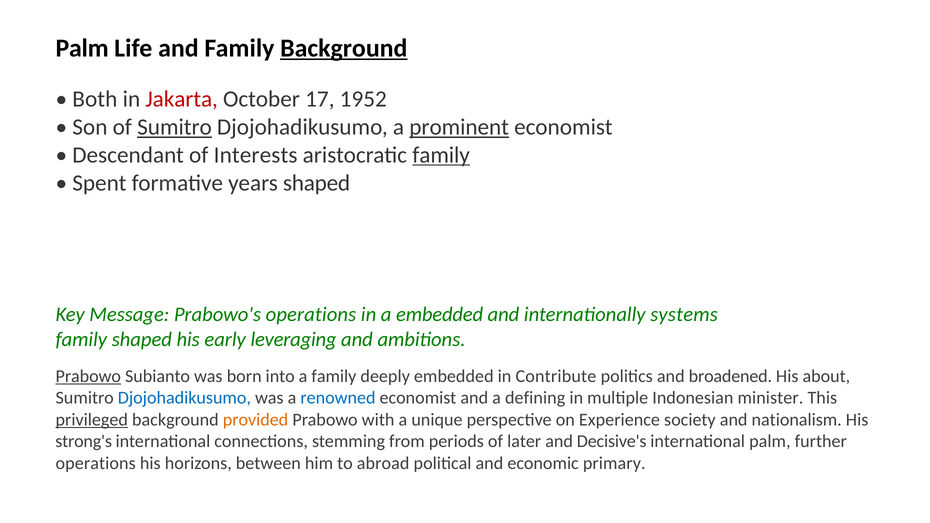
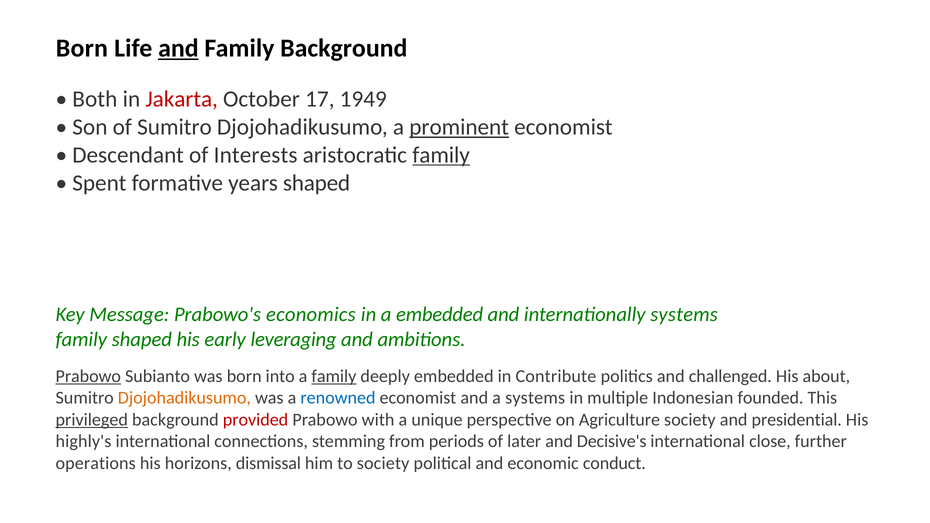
Palm: Palm -> Born (82, 48)
and underline: none -> present (178, 48)
Background underline: present -> none (344, 48)
1952: 1952 -> 1949 (363, 99)
Sumitro underline: present -> none (175, 127)
Prabowo's operations: operations -> economics (311, 315)
family underline: none -> present (334, 376)
broadened: broadened -> challenged (730, 376)
Djojohadikusumo colour: blue -> orange (184, 398)
a defining: defining -> systems (535, 398)
minister: minister -> founded (771, 398)
provided colour: orange -> red (256, 420)
Experience: Experience -> Agriculture (620, 420)
nationalism: nationalism -> presidential (797, 420)
strong's: strong's -> highly's (83, 441)
international palm: palm -> close (770, 441)
between: between -> dismissal (268, 463)
to abroad: abroad -> society (383, 463)
primary: primary -> conduct (614, 463)
